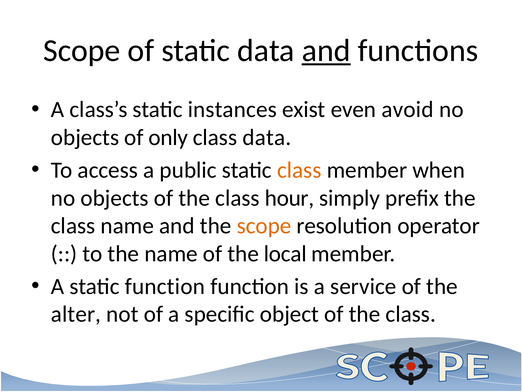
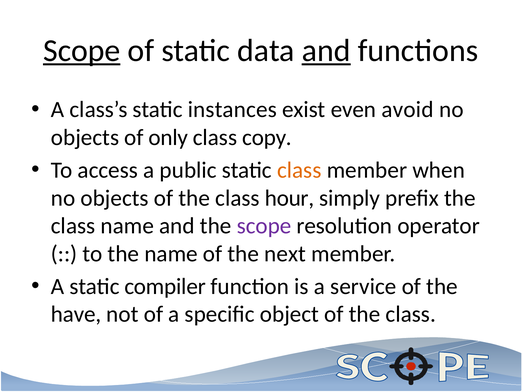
Scope underline: none -> present (82, 51)
class data: data -> copy (267, 137)
scope colour: orange -> purple (264, 226)
local: local -> next (285, 254)
static function: function -> compiler (165, 286)
alter: alter -> have (76, 314)
